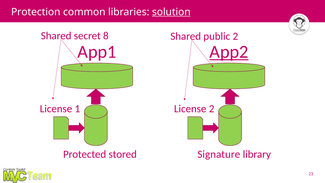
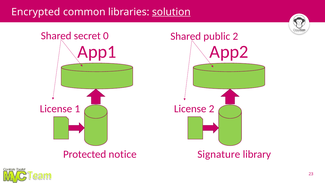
Protection: Protection -> Encrypted (36, 12)
8: 8 -> 0 (106, 36)
App2 underline: present -> none (229, 52)
stored: stored -> notice (123, 154)
